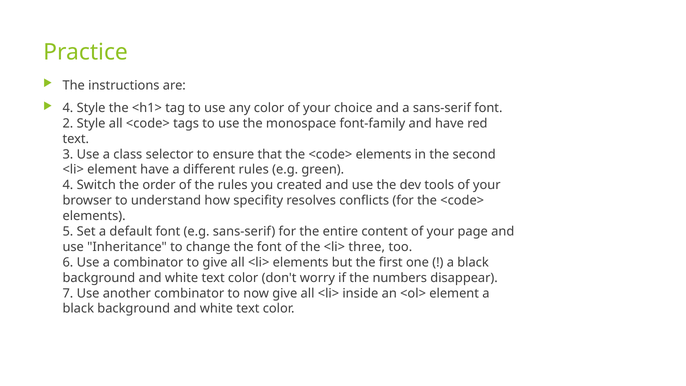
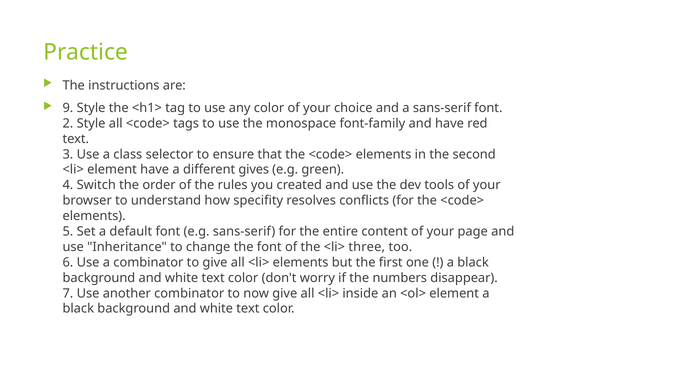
4: 4 -> 9 (68, 108)
different rules: rules -> gives (254, 170)
